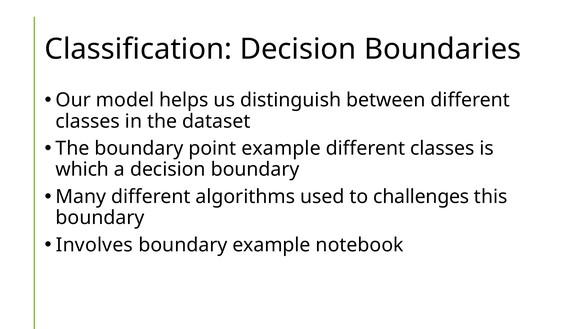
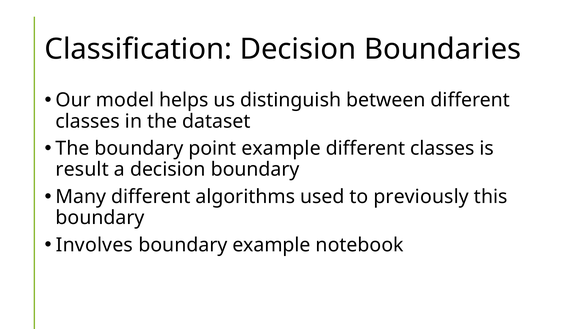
which: which -> result (82, 170)
challenges: challenges -> previously (421, 197)
